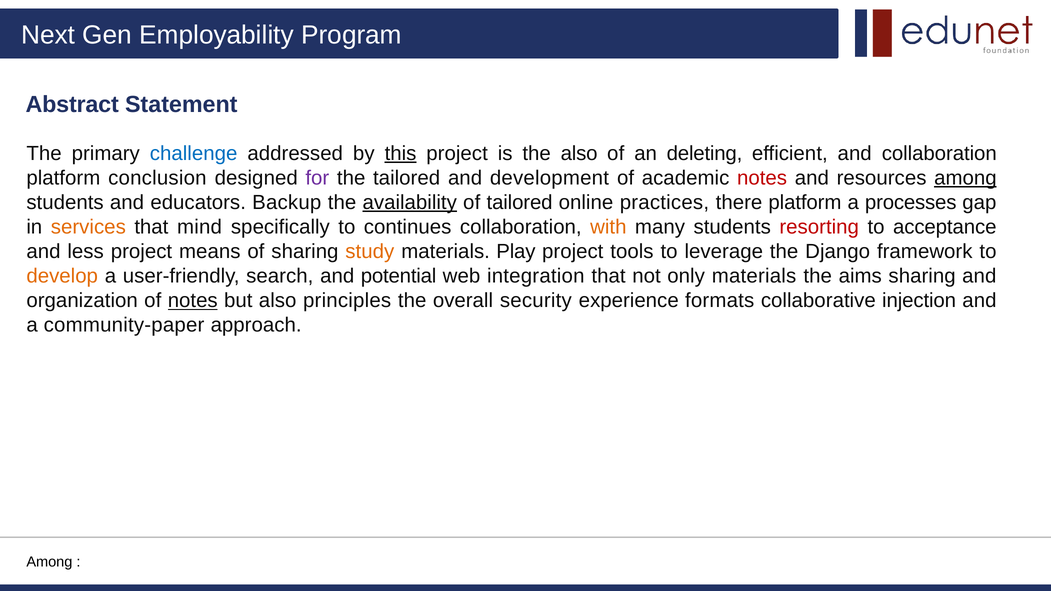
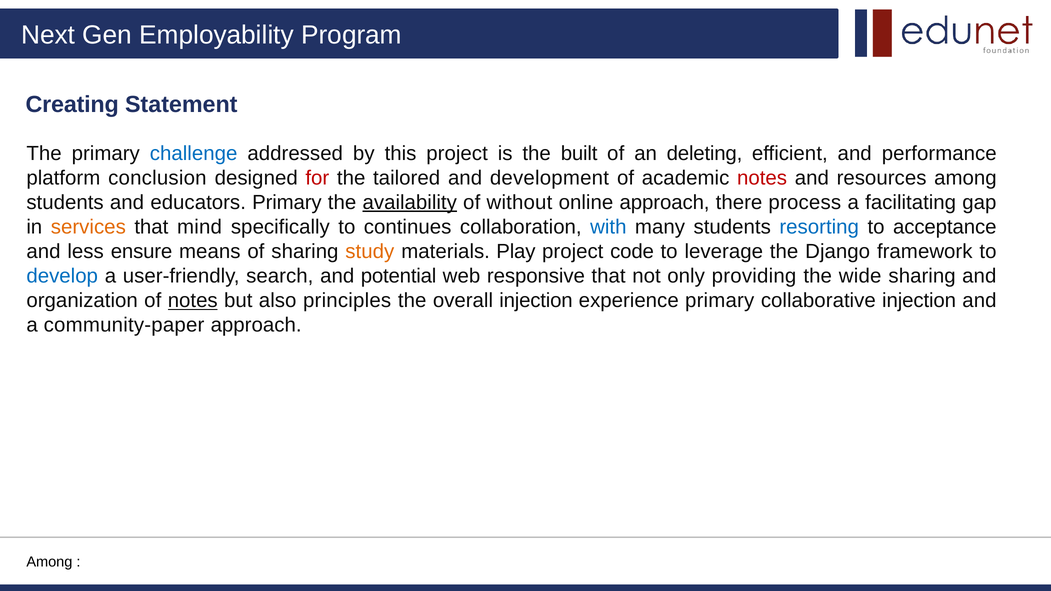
Abstract: Abstract -> Creating (72, 105)
this underline: present -> none (401, 154)
the also: also -> built (579, 154)
and collaboration: collaboration -> performance (939, 154)
for colour: purple -> red (317, 178)
among underline: present -> none (965, 178)
educators Backup: Backup -> Primary (287, 203)
of tailored: tailored -> without (519, 203)
online practices: practices -> approach (665, 203)
there platform: platform -> process (805, 203)
processes: processes -> facilitating (911, 203)
with colour: orange -> blue (608, 227)
resorting colour: red -> blue (819, 227)
less project: project -> ensure (142, 252)
tools: tools -> code (632, 252)
develop colour: orange -> blue (62, 276)
integration: integration -> responsive (536, 276)
only materials: materials -> providing (754, 276)
aims: aims -> wide (860, 276)
overall security: security -> injection (536, 301)
experience formats: formats -> primary (720, 301)
